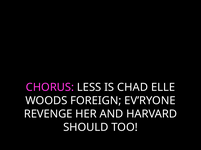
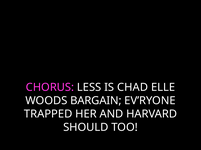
FOREIGN: FOREIGN -> BARGAIN (96, 101)
REVENGE: REVENGE -> TRAPPED (48, 115)
